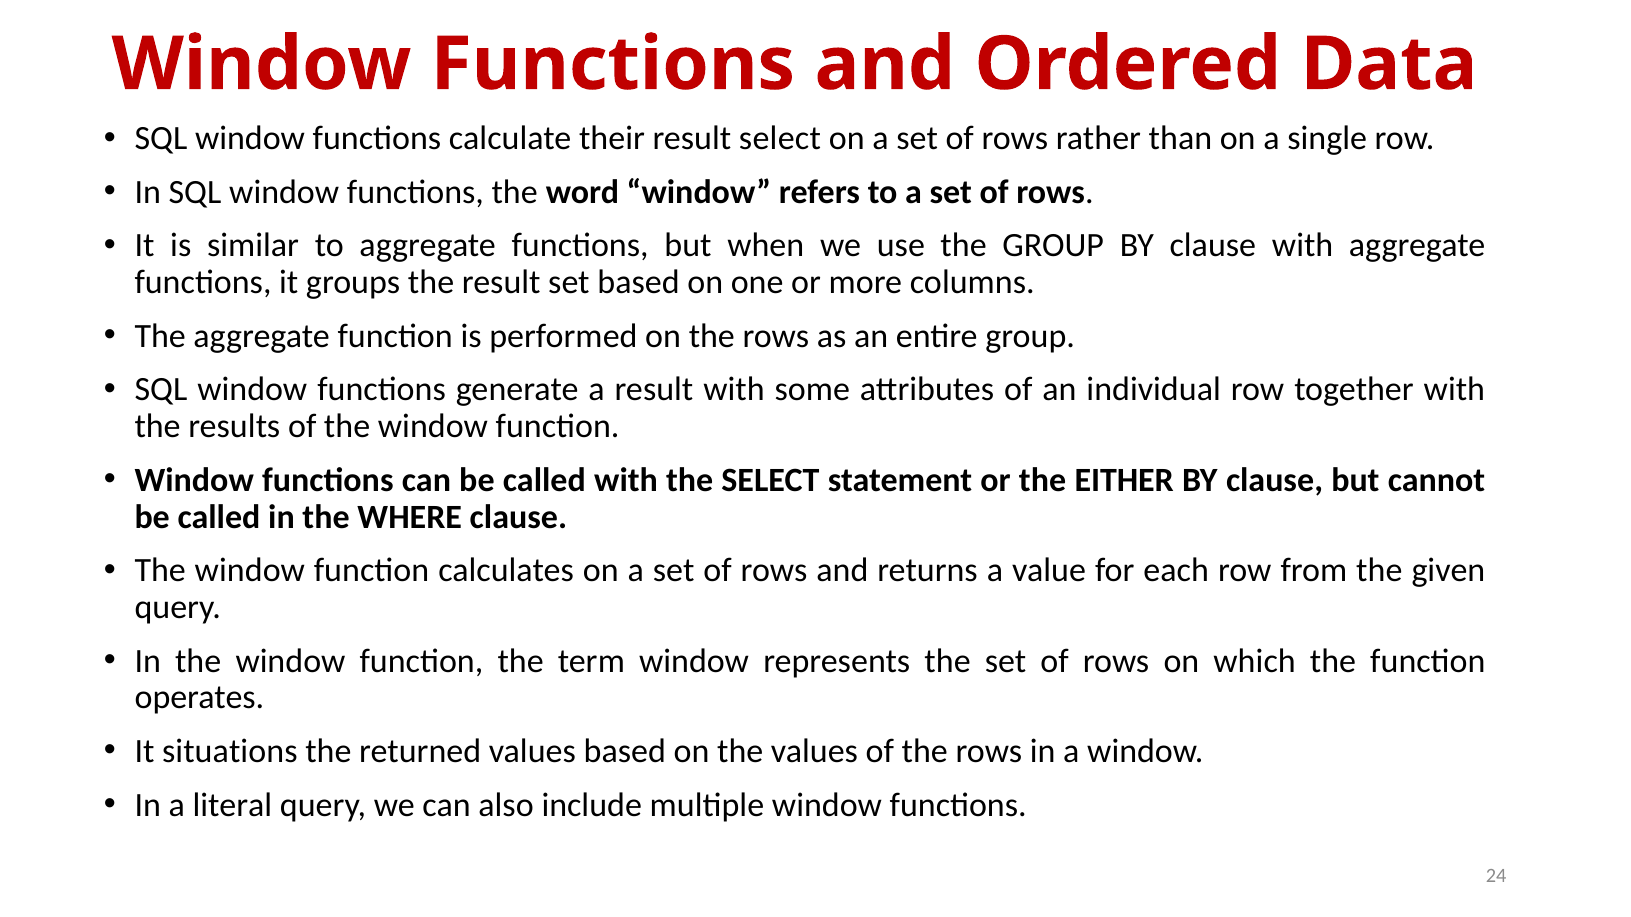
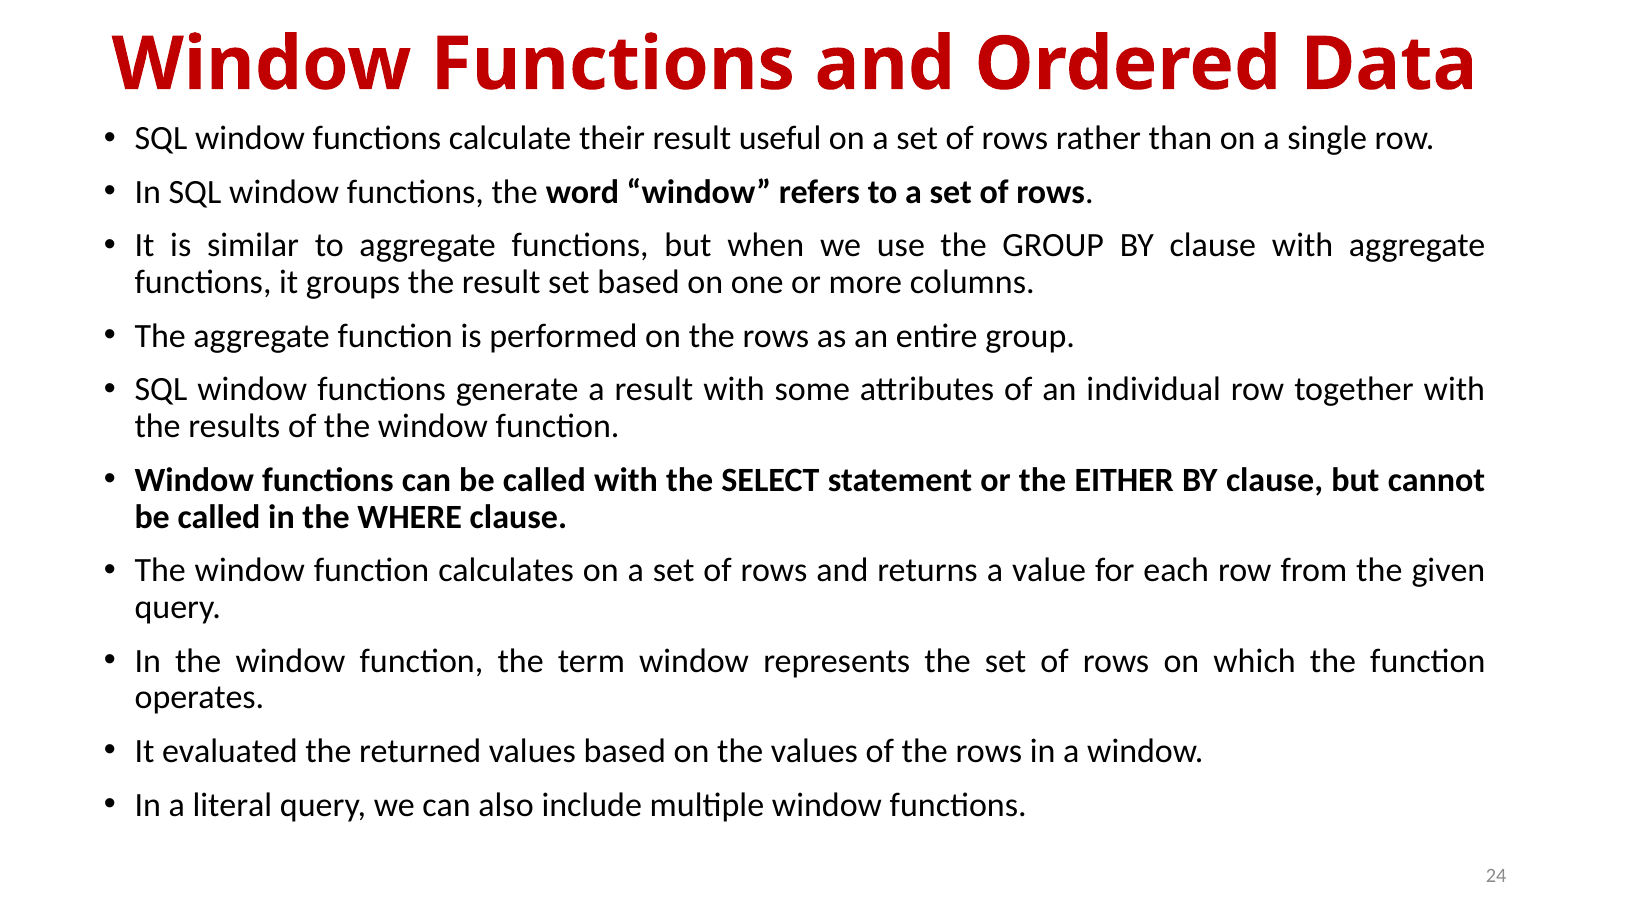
result select: select -> useful (780, 138)
situations: situations -> evaluated (230, 752)
